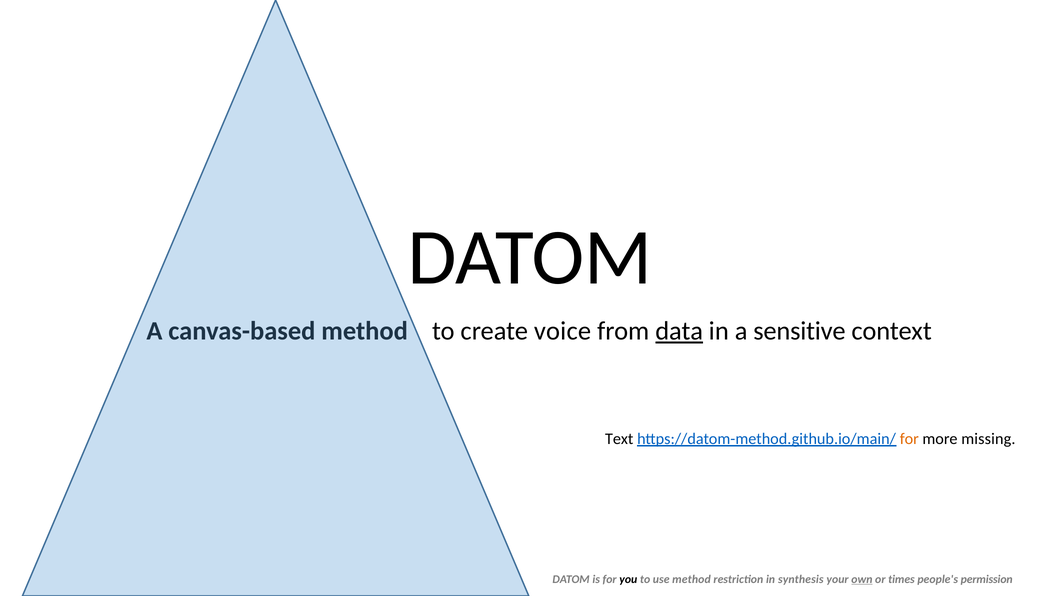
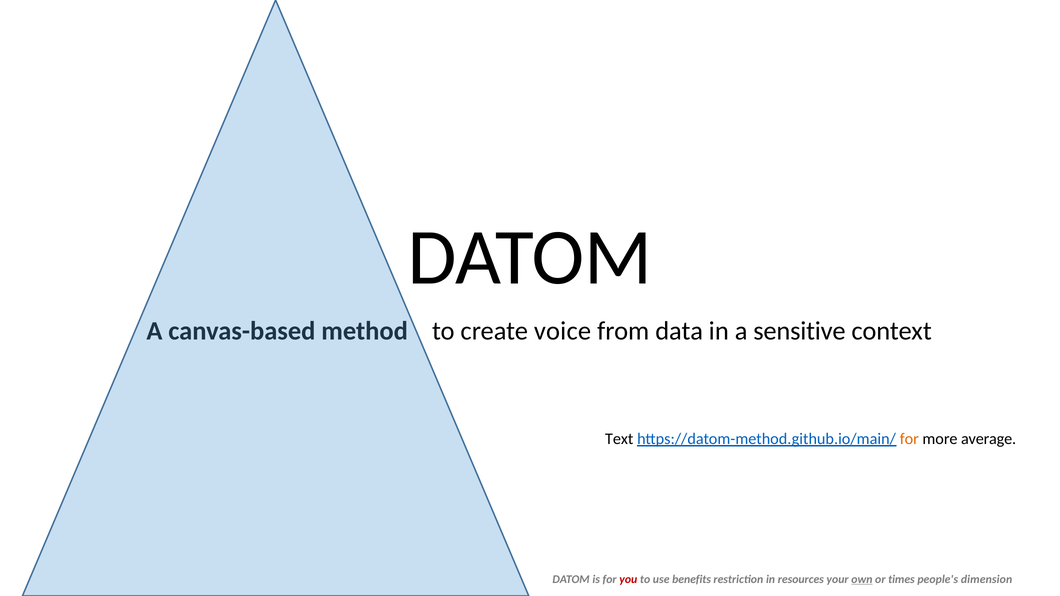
data underline: present -> none (679, 331)
missing: missing -> average (989, 439)
you colour: black -> red (628, 580)
use method: method -> benefits (692, 580)
synthesis: synthesis -> resources (801, 580)
permission: permission -> dimension (987, 580)
